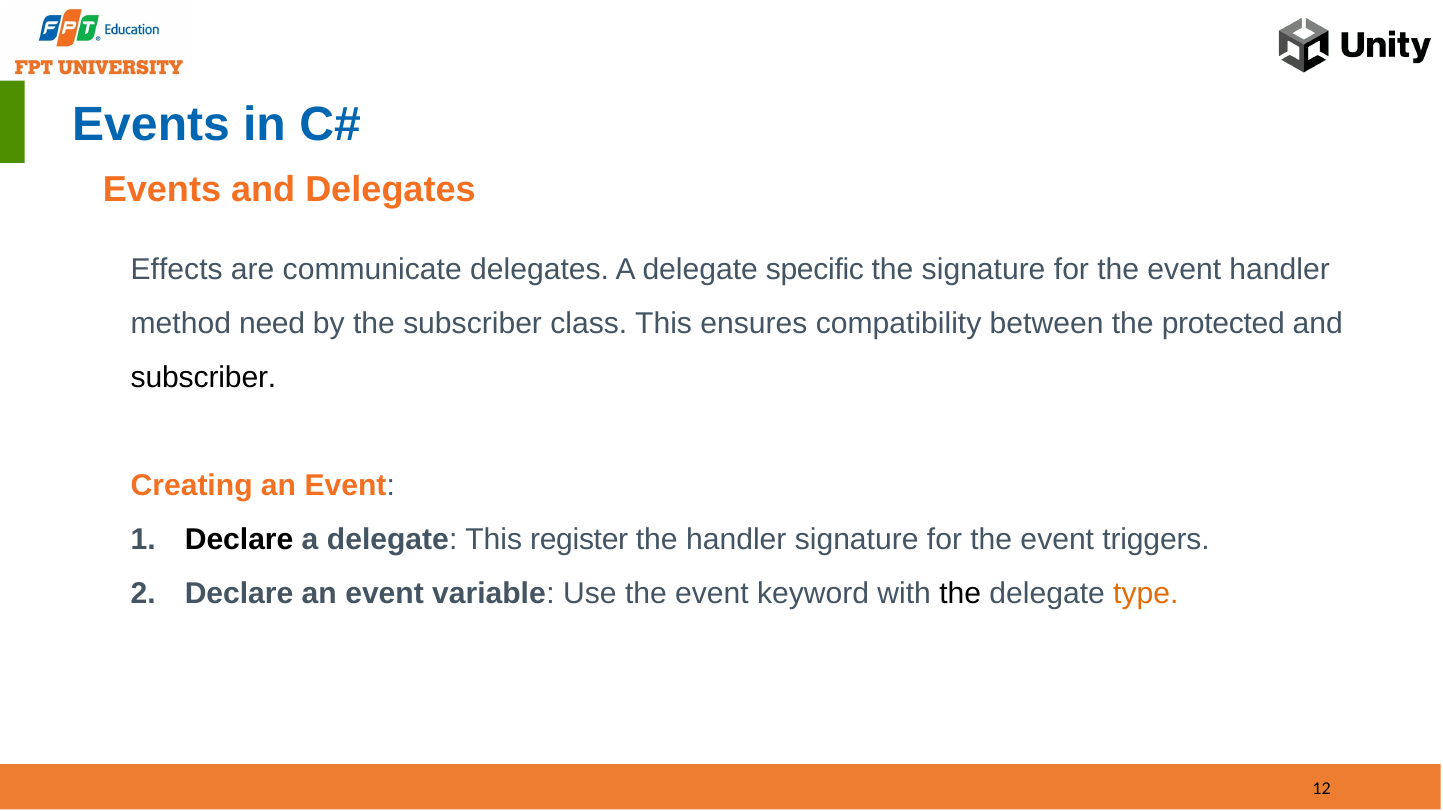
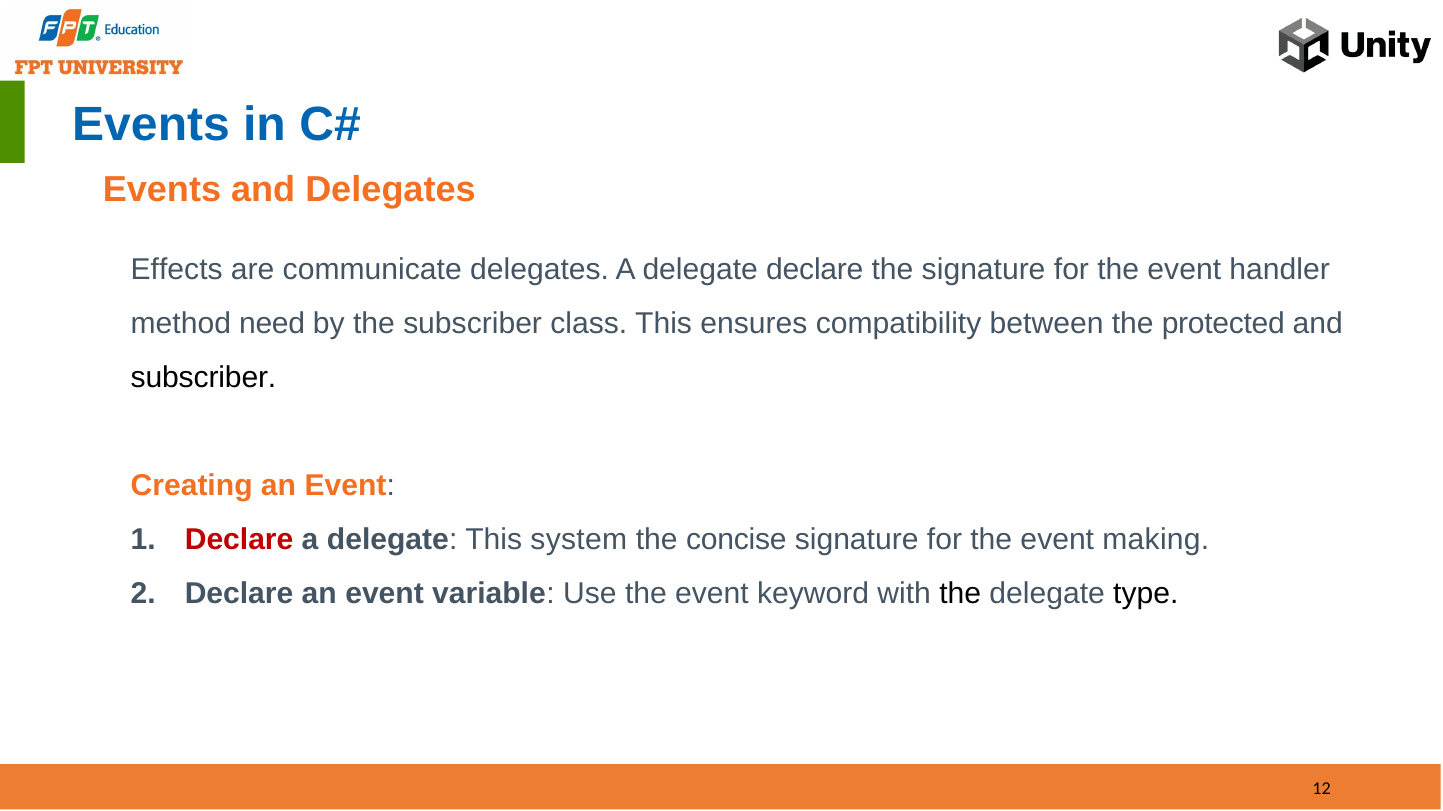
delegate specific: specific -> declare (815, 270)
Declare colour: black -> red (239, 540)
register: register -> system (579, 540)
the handler: handler -> concise (736, 540)
triggers: triggers -> making (1156, 540)
type colour: orange -> black (1146, 595)
